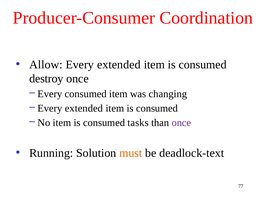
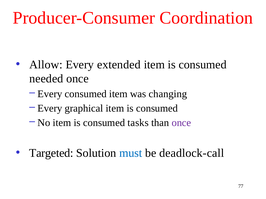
destroy: destroy -> needed (46, 79)
extended: extended -> graphical (84, 109)
Running: Running -> Targeted (51, 153)
must colour: orange -> blue (131, 153)
deadlock-text: deadlock-text -> deadlock-call (192, 153)
